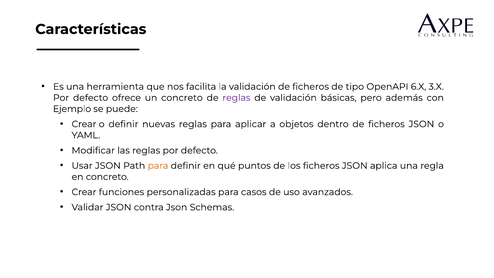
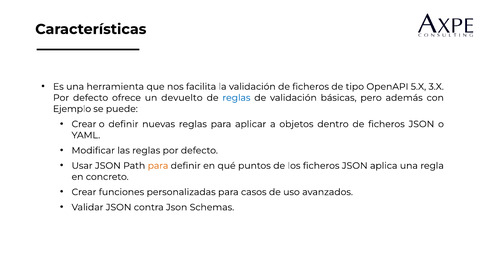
6.X: 6.X -> 5.X (418, 87)
un concreto: concreto -> devuelto (182, 98)
reglas colour: purple -> blue (236, 98)
